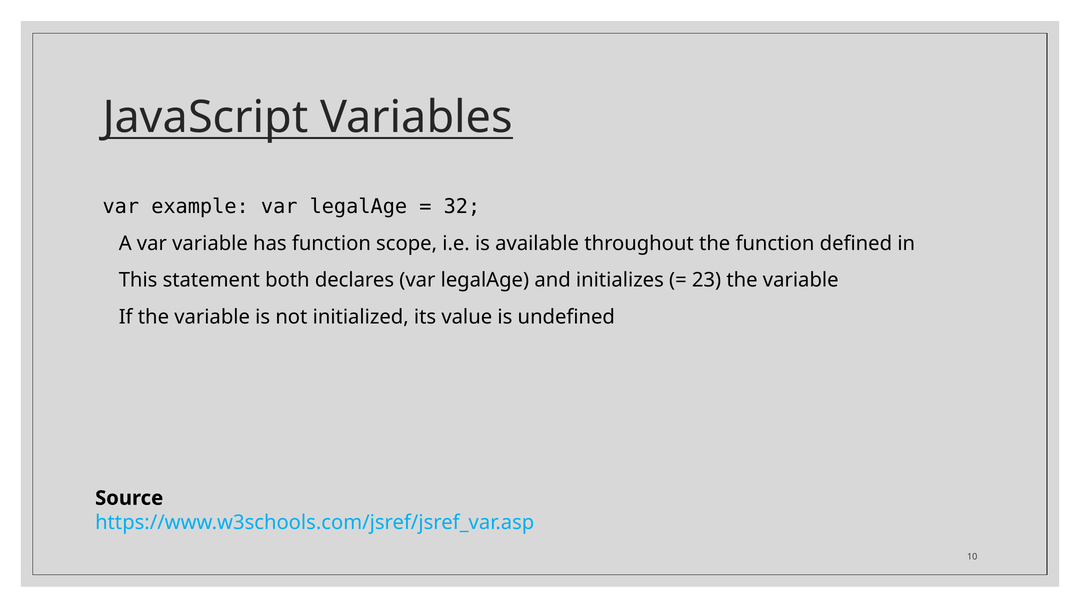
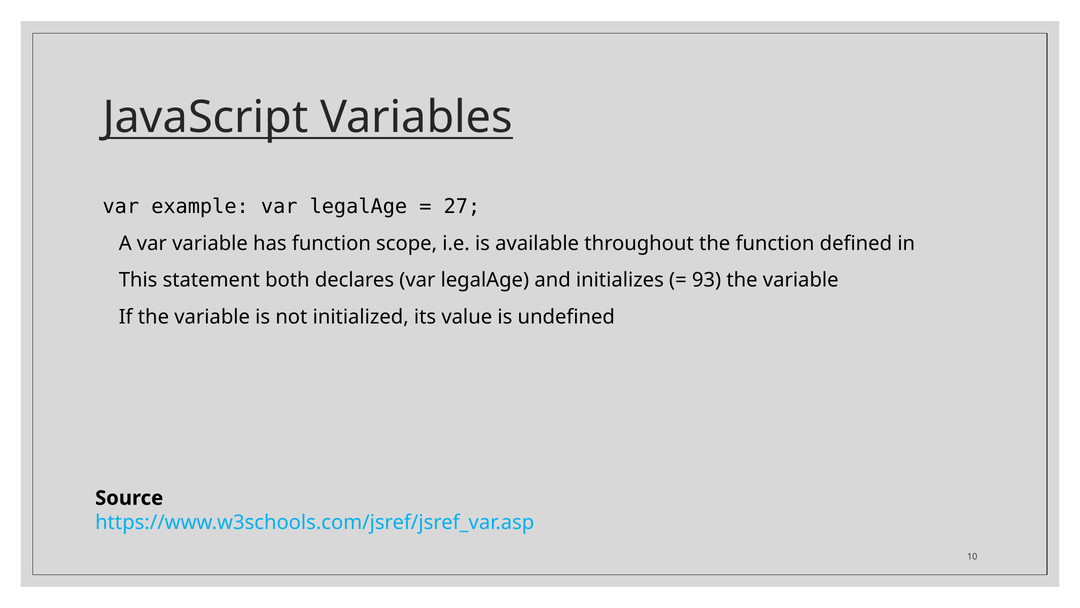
32: 32 -> 27 (462, 206)
23: 23 -> 93 (707, 280)
